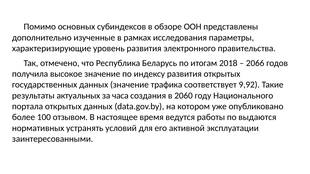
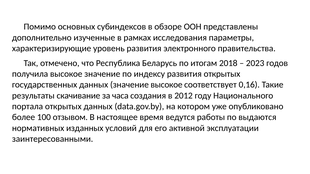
2066: 2066 -> 2023 (255, 63)
значение трафика: трафика -> высокое (167, 85)
9,92: 9,92 -> 0,16 (249, 85)
актуальных: актуальных -> скачивание (78, 96)
2060: 2060 -> 2012 (184, 96)
устранять: устранять -> изданных (85, 128)
